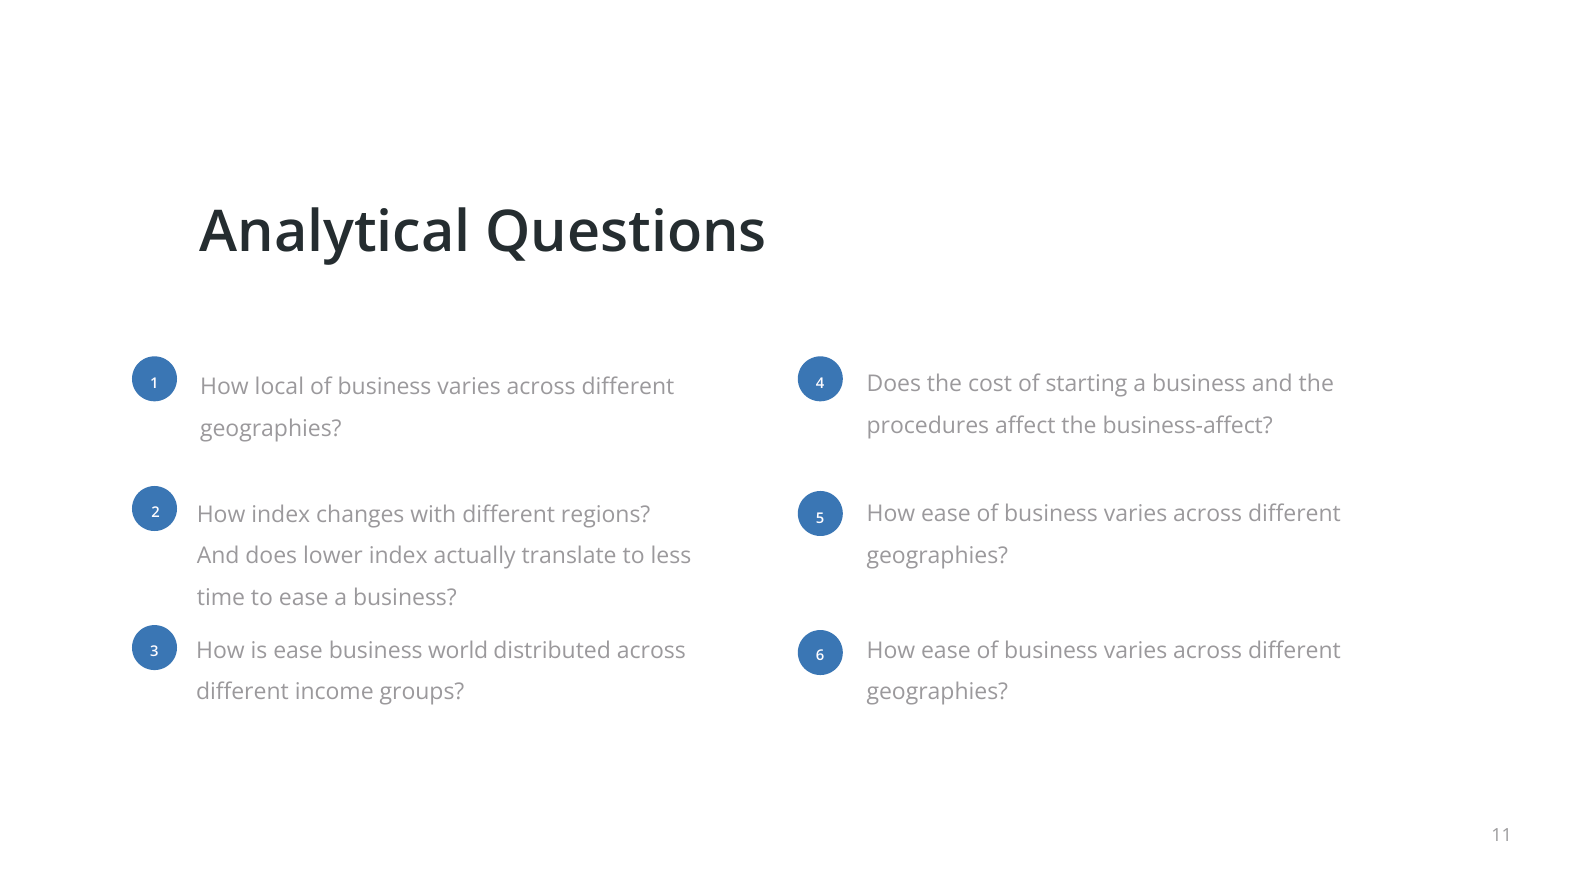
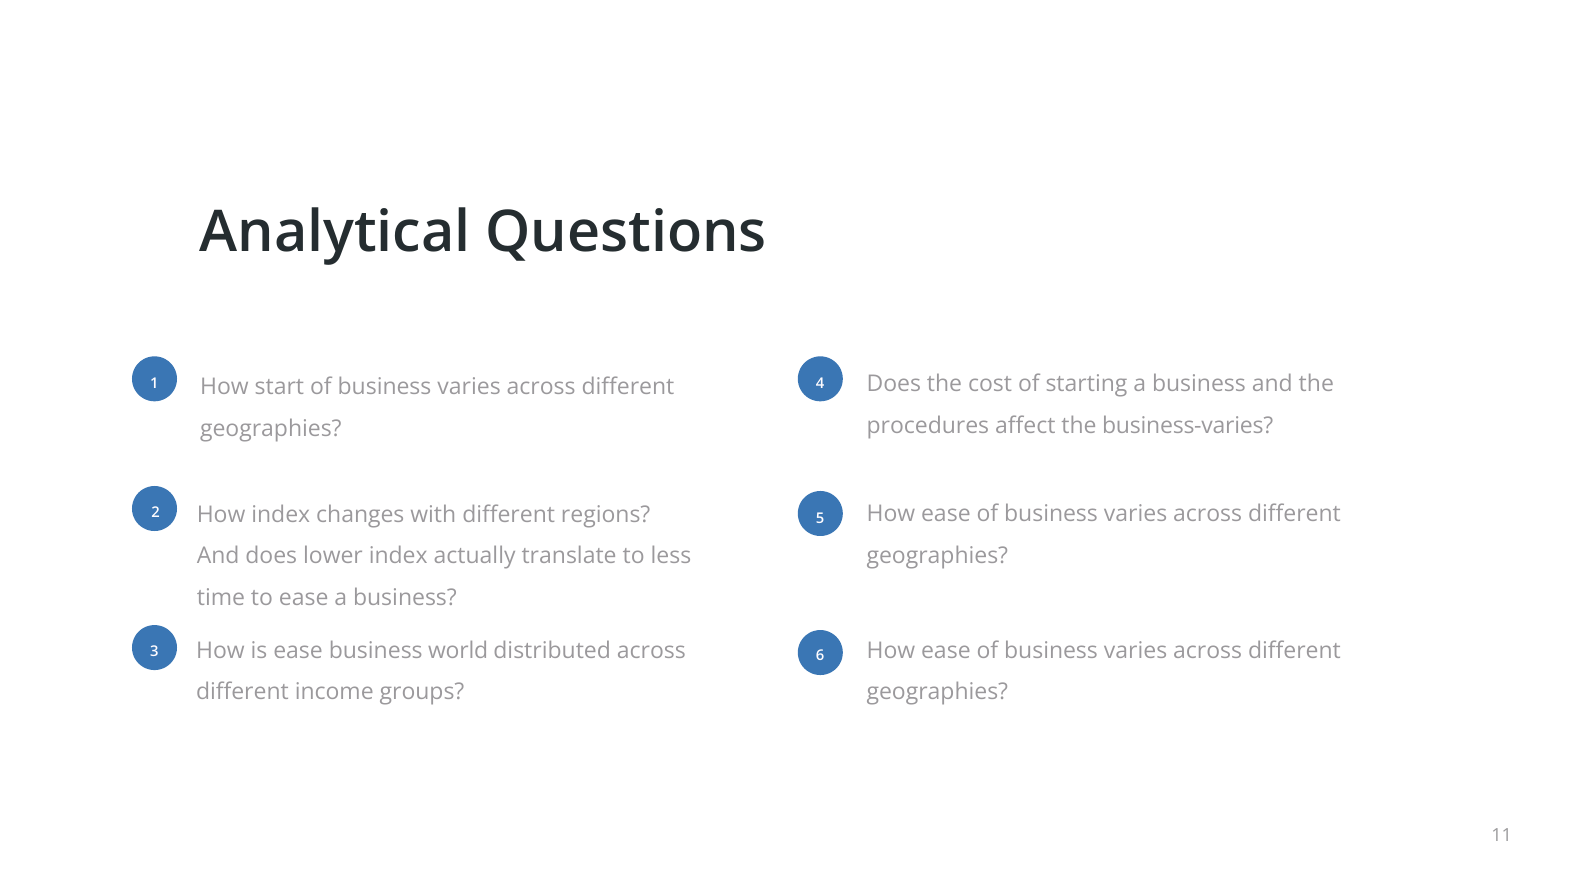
local: local -> start (279, 387)
business-affect: business-affect -> business-varies (1188, 426)
